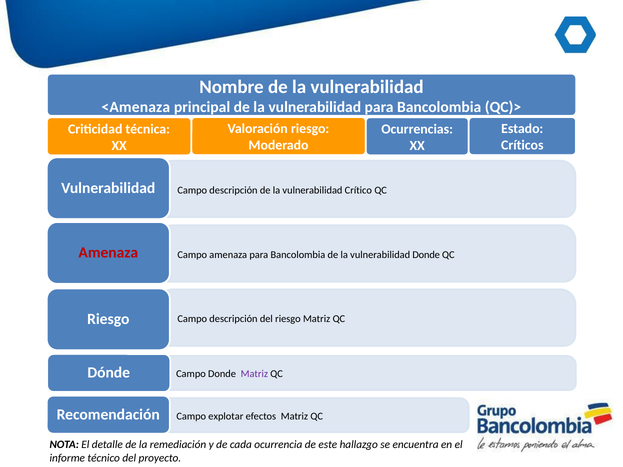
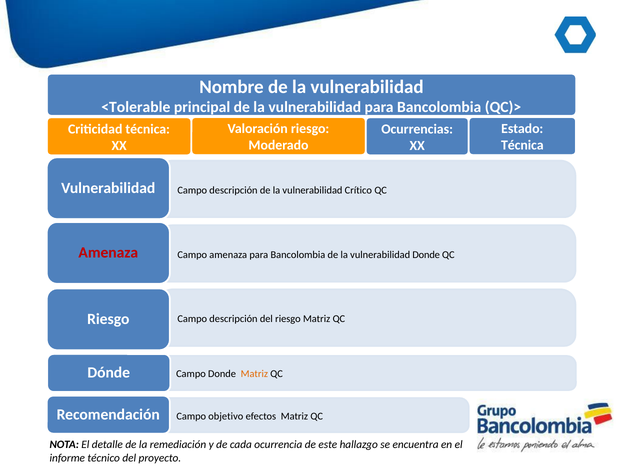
<Amenaza: <Amenaza -> <Tolerable (136, 107)
Críticos: Críticos -> Técnica (522, 145)
Matriz colour: purple -> orange (254, 374)
explotar: explotar -> objetivo (226, 416)
